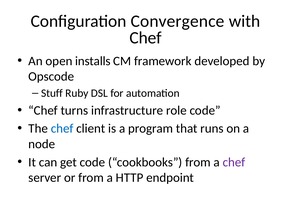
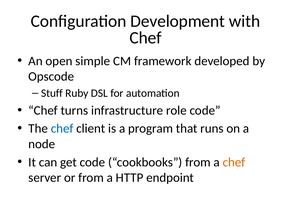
Convergence: Convergence -> Development (178, 21)
installs: installs -> simple (93, 61)
chef colour: purple -> orange (234, 162)
